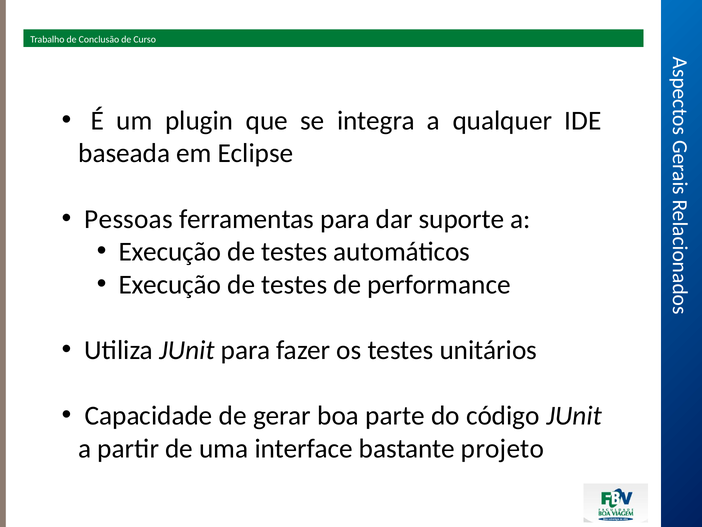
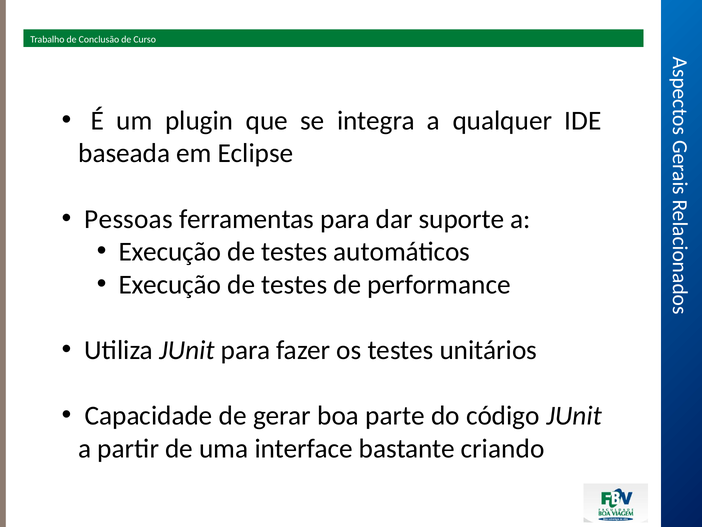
projeto: projeto -> criando (503, 448)
